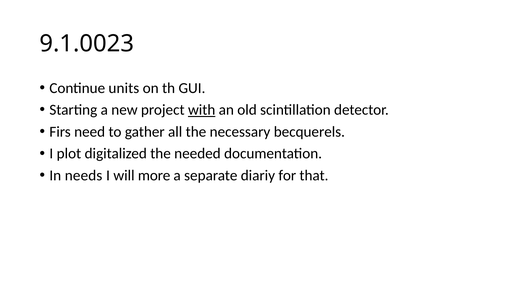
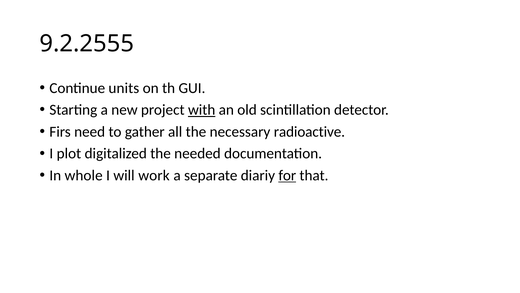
9.1.0023: 9.1.0023 -> 9.2.2555 (87, 44)
becquerels: becquerels -> radioactive (309, 132)
needs: needs -> whole (84, 175)
more: more -> work (154, 175)
for underline: none -> present (287, 175)
